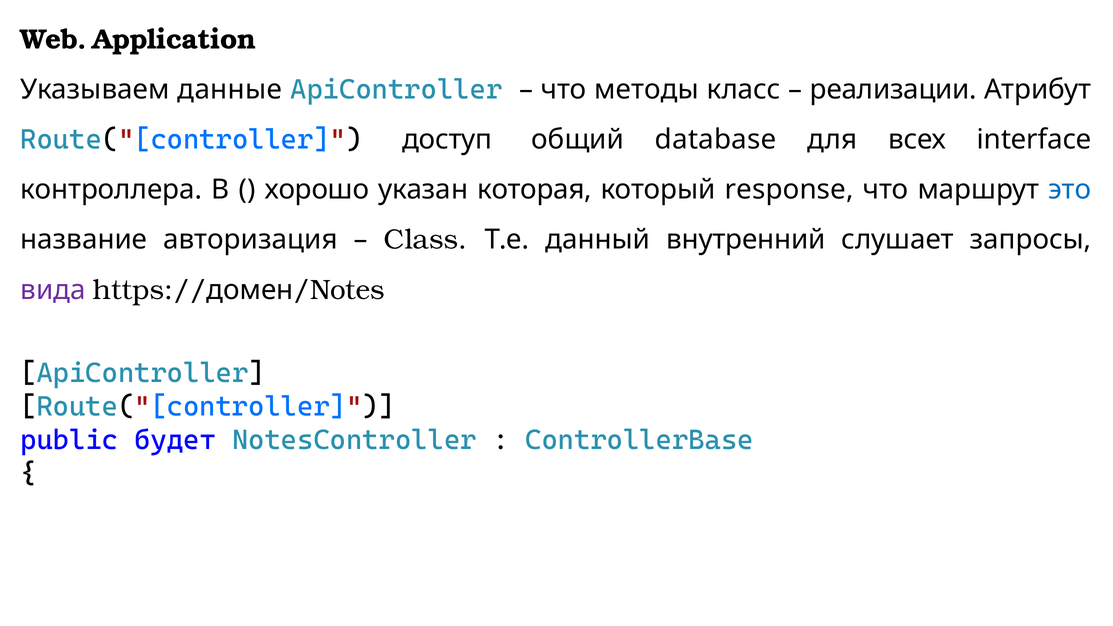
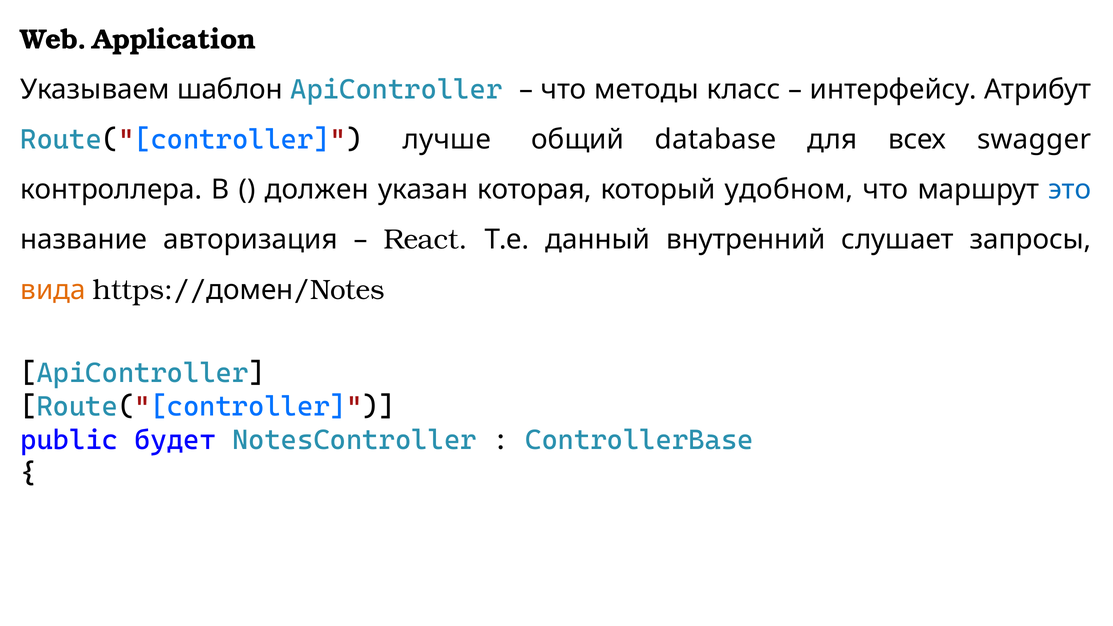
данные: данные -> шаблон (230, 90)
реализации: реализации -> интерфейсу (893, 90)
доступ: доступ -> лучше (447, 140)
interface: interface -> swagger (1034, 140)
хорошо: хорошо -> должен (317, 190)
response: response -> удобном (789, 190)
Class: Class -> React (426, 240)
вида colour: purple -> orange (53, 290)
